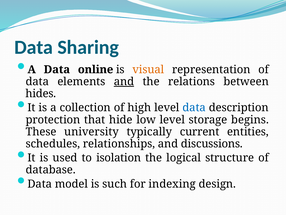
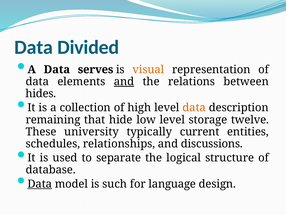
Sharing: Sharing -> Divided (88, 47)
online: online -> serves (96, 69)
data colour: blue -> orange (194, 107)
protection: protection -> remaining (53, 119)
begins: begins -> twelve (250, 119)
isolation: isolation -> separate (119, 158)
Data underline: none -> present (40, 184)
indexing: indexing -> language (172, 184)
